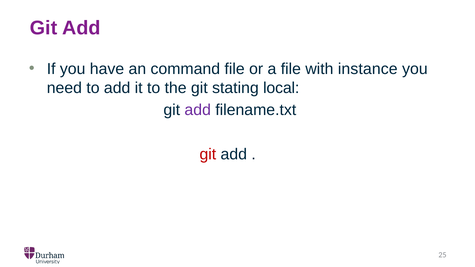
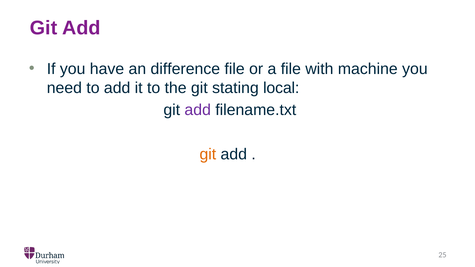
command: command -> difference (185, 69)
instance: instance -> machine (368, 69)
git colour: red -> orange (208, 154)
